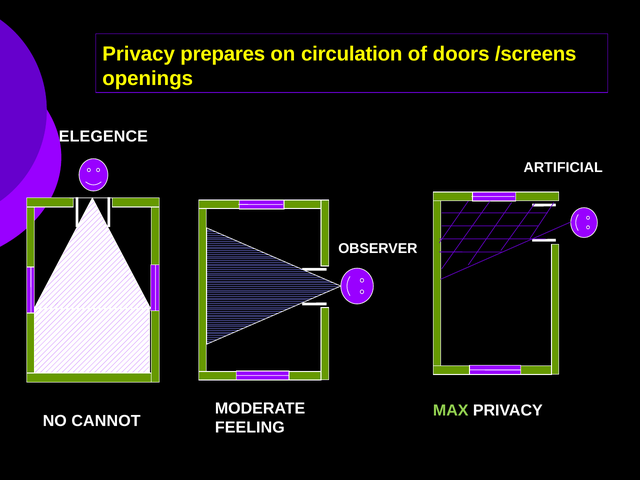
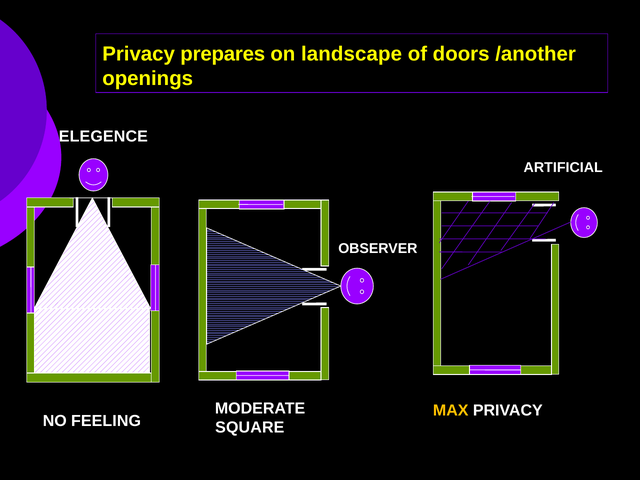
circulation: circulation -> landscape (352, 54)
/screens: /screens -> /another (536, 54)
MAX colour: light green -> yellow (451, 410)
CANNOT: CANNOT -> FEELING (106, 421)
FEELING: FEELING -> SQUARE (250, 427)
